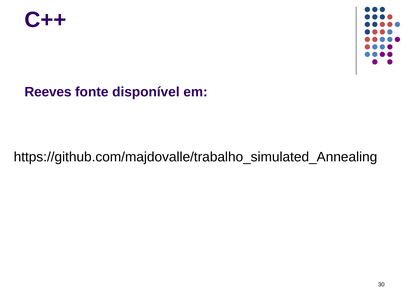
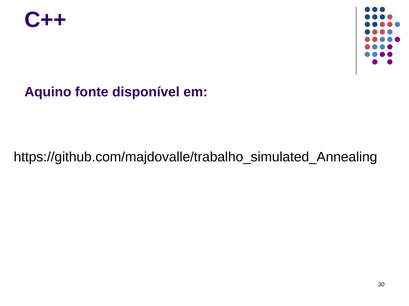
Reeves: Reeves -> Aquino (48, 92)
